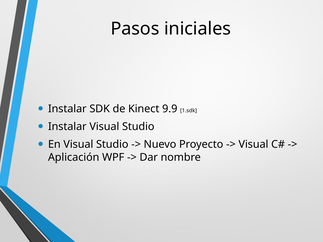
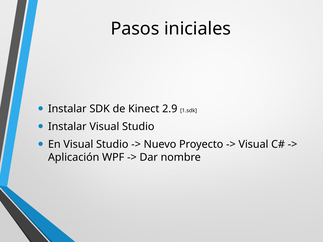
9.9: 9.9 -> 2.9 (170, 109)
